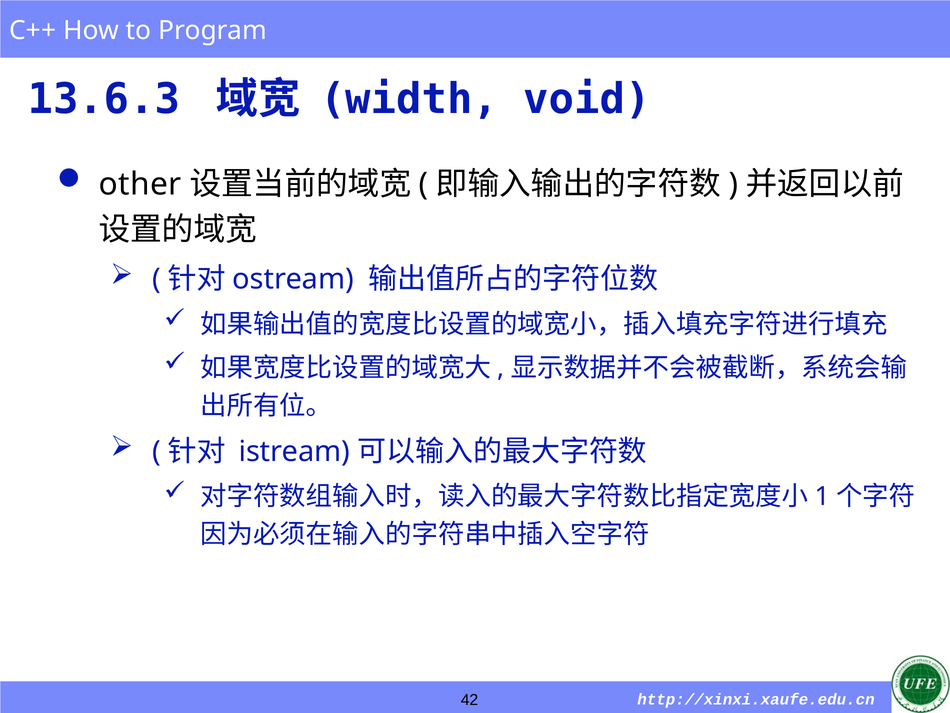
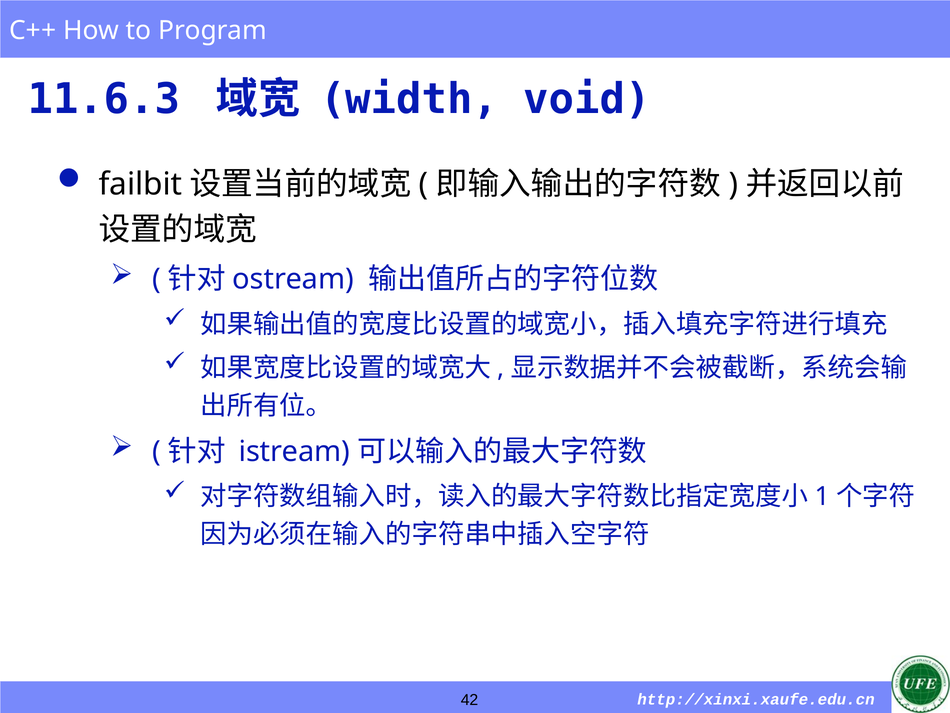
13.6.3: 13.6.3 -> 11.6.3 (104, 99)
other: other -> failbit (140, 184)
